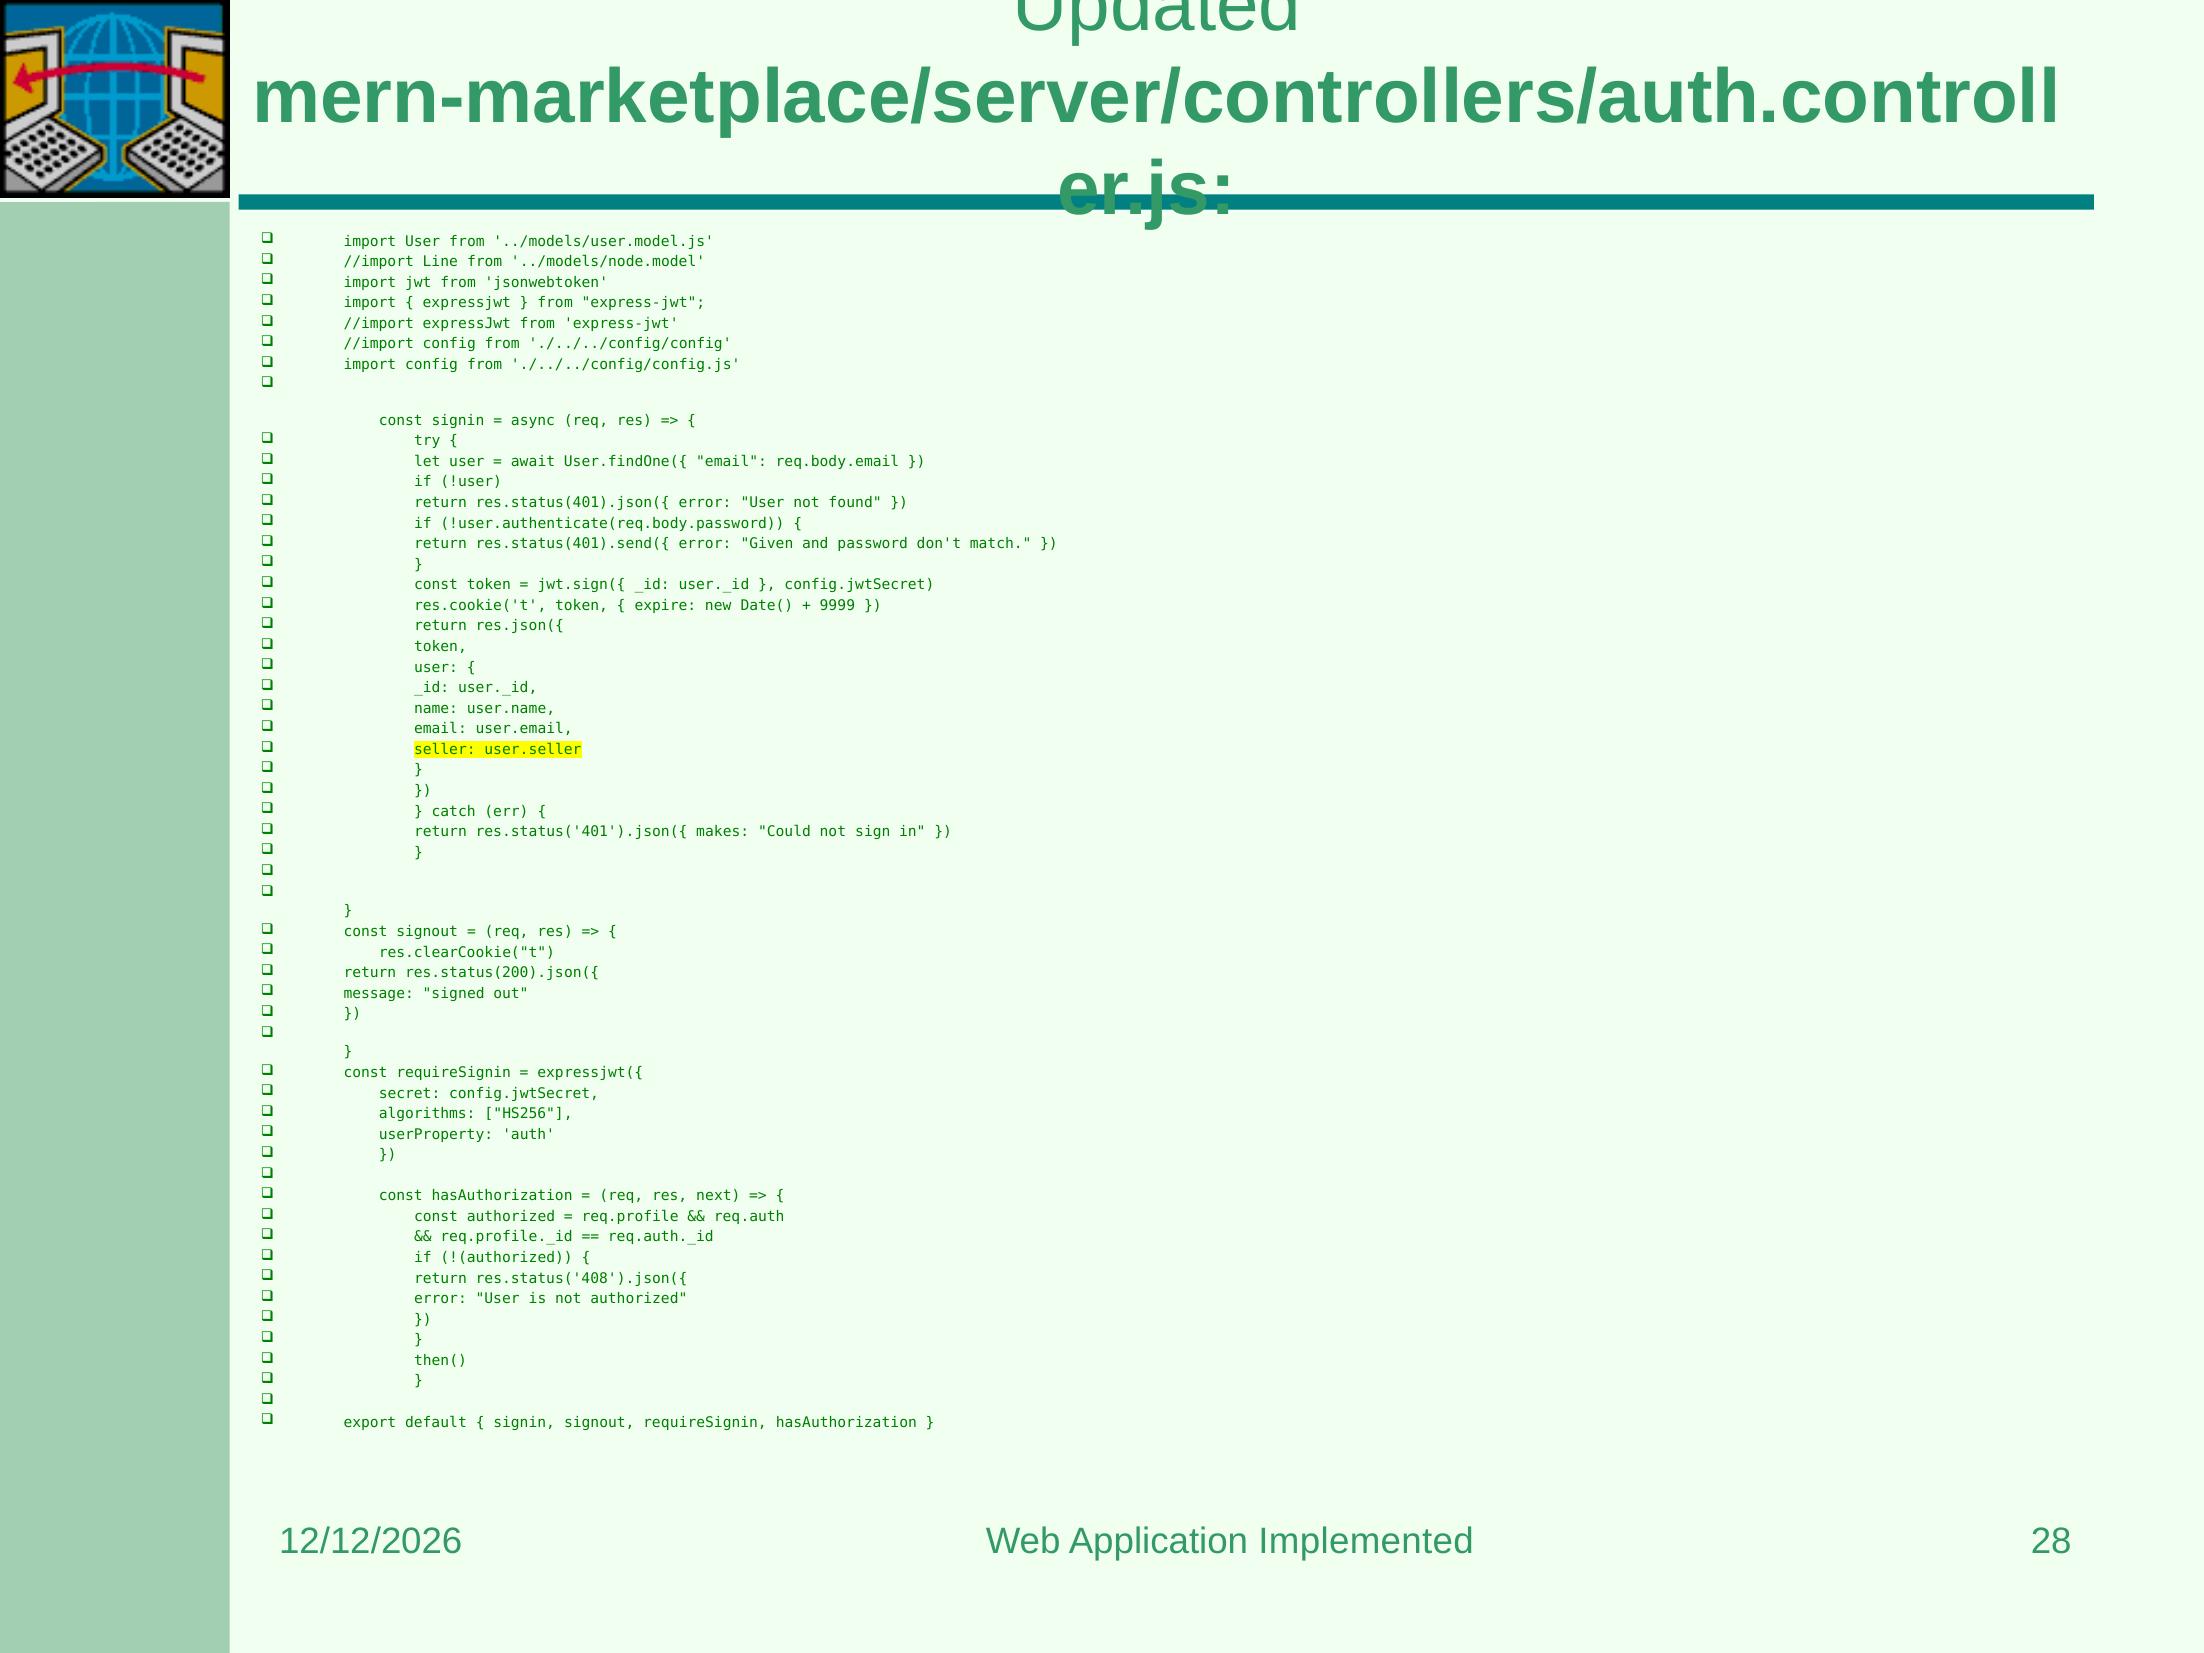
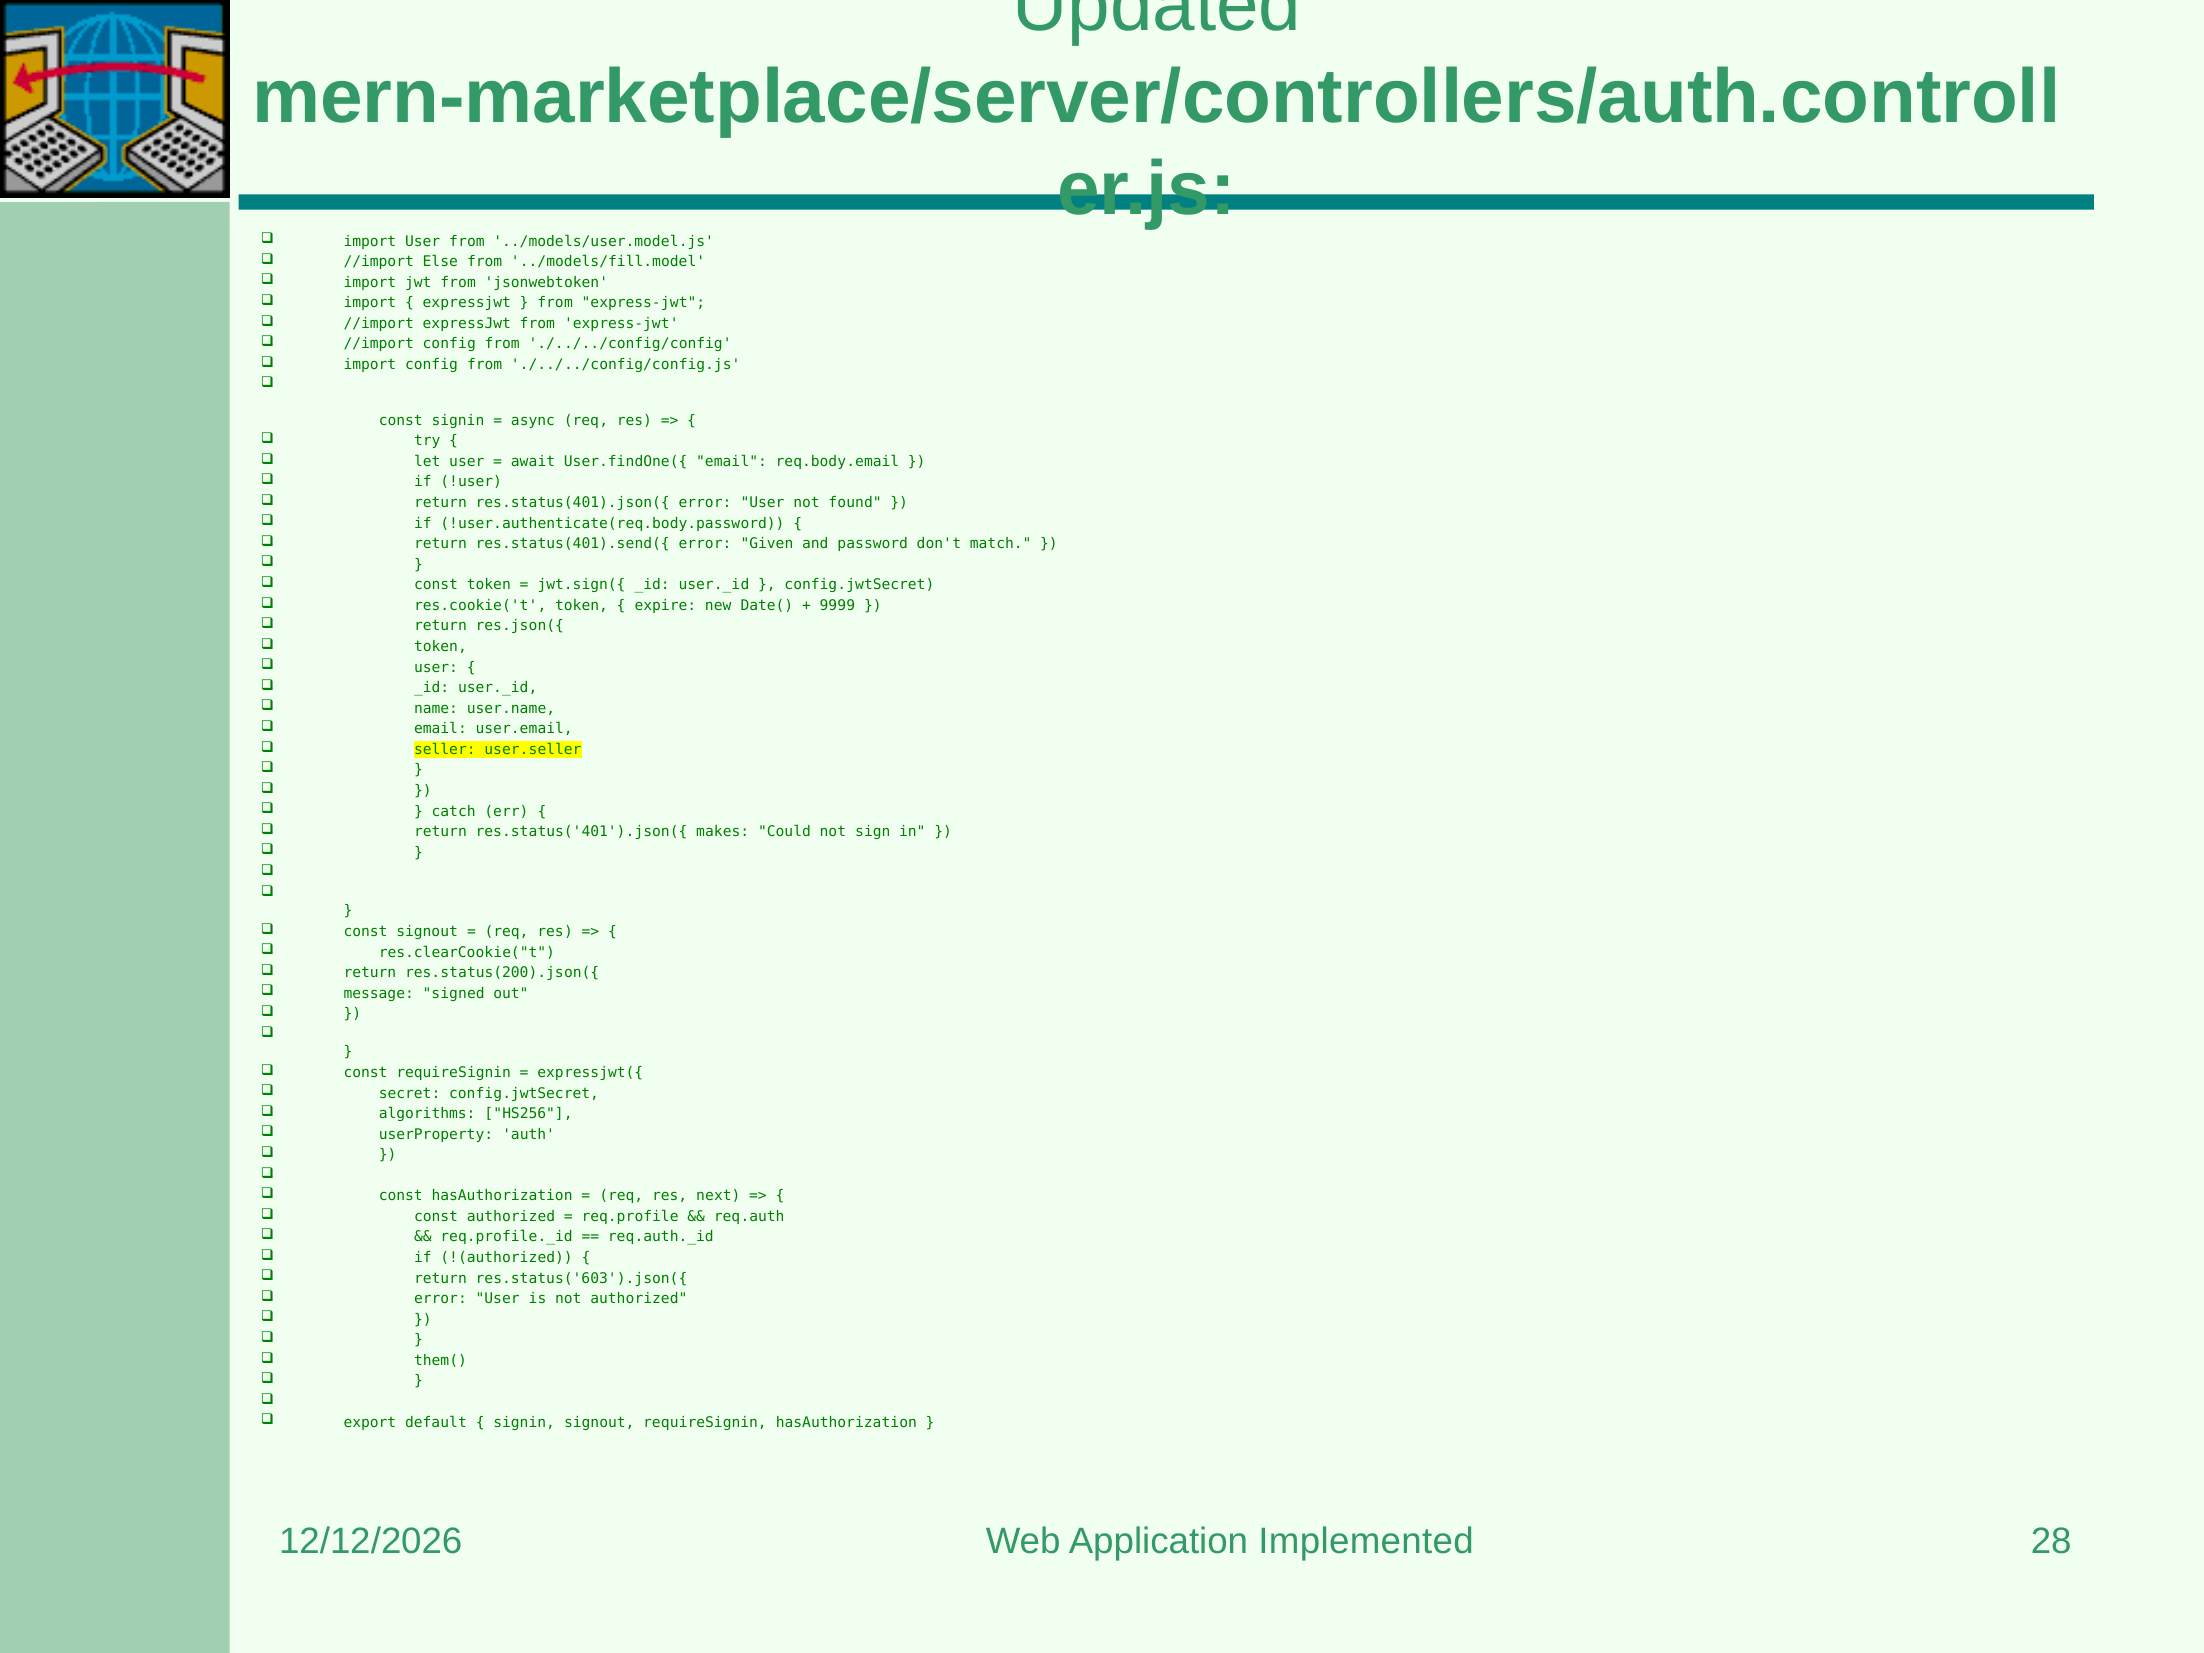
Line: Line -> Else (440, 262)
../models/node.model: ../models/node.model -> ../models/fill.model (608, 262)
res.status('408').json({: res.status('408').json({ -> res.status('603').json({ (582, 1278)
then(: then( -> them( (440, 1361)
